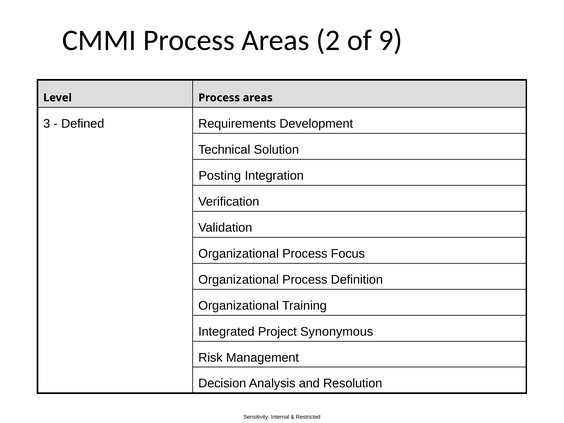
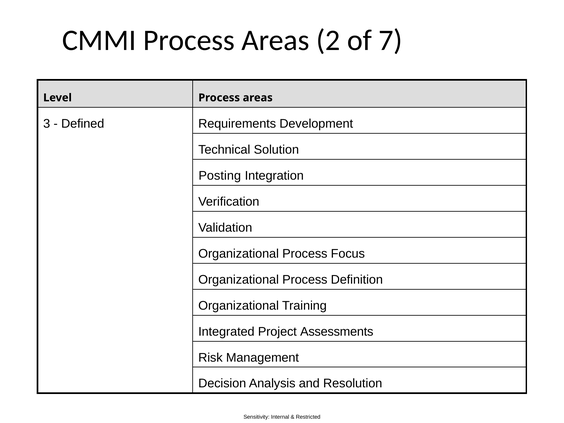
9: 9 -> 7 (391, 40)
Synonymous: Synonymous -> Assessments (337, 332)
